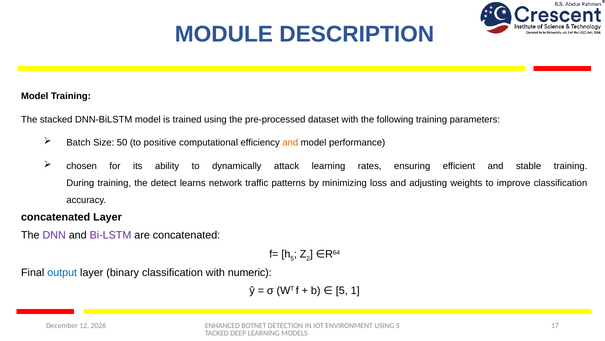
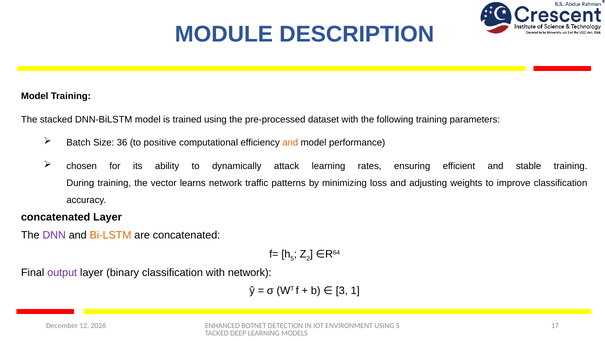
50: 50 -> 36 (122, 142)
detect: detect -> vector (164, 183)
Bi-LSTM colour: purple -> orange (110, 235)
output colour: blue -> purple (62, 272)
with numeric: numeric -> network (250, 272)
b 5: 5 -> 3 (342, 290)
